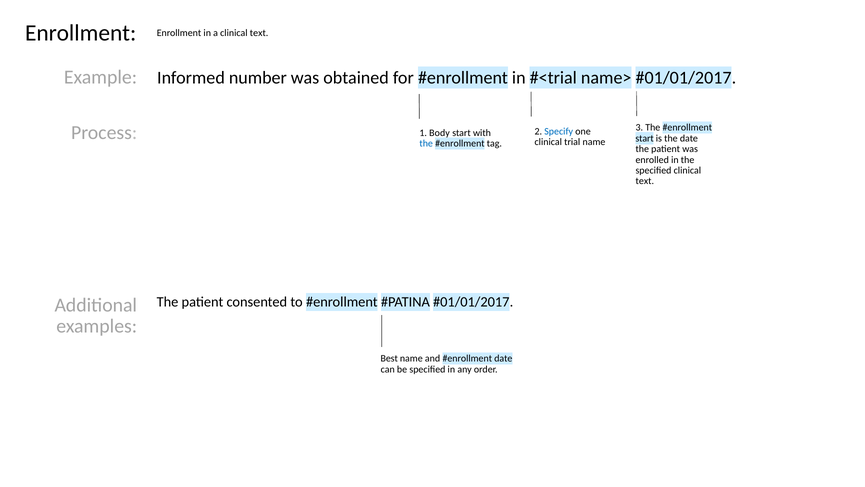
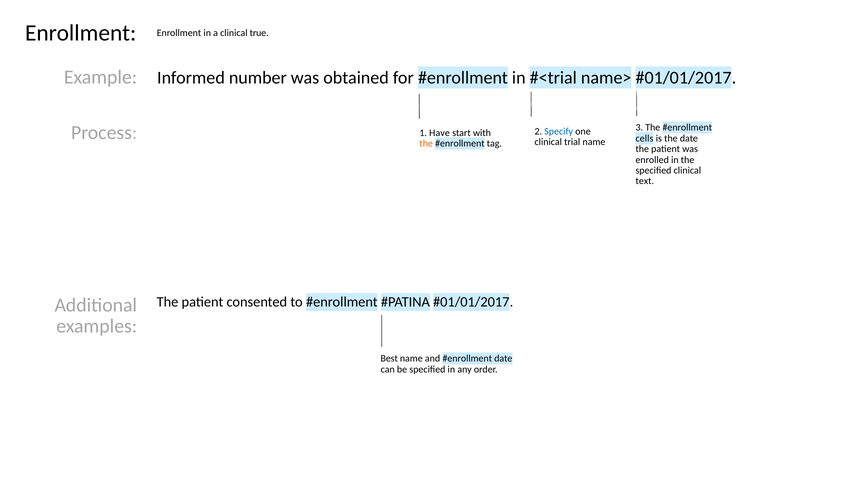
a clinical text: text -> true (259, 33)
Body: Body -> Have (440, 133)
start: start -> cells (644, 138)
the colour: blue -> orange (426, 144)
